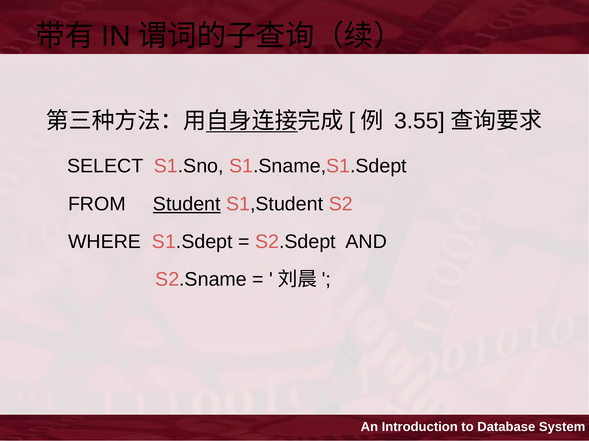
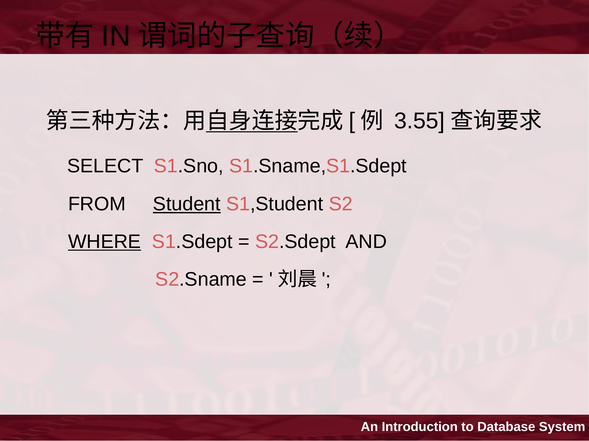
WHERE underline: none -> present (105, 242)
